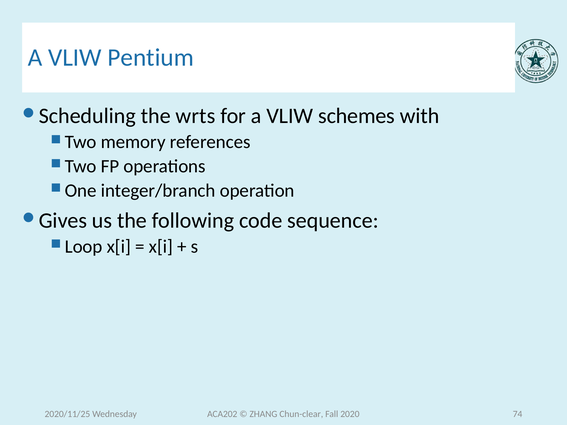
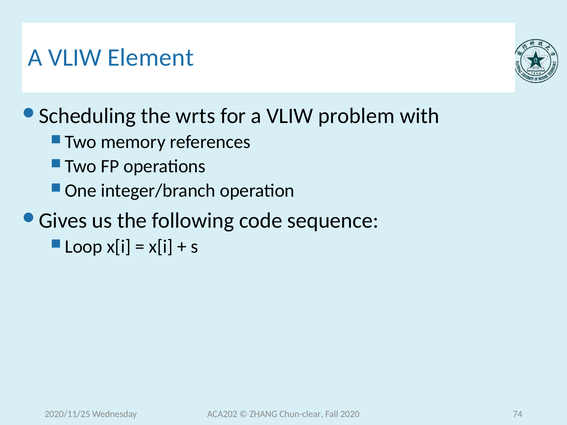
Pentium: Pentium -> Element (151, 57)
schemes: schemes -> problem (356, 116)
